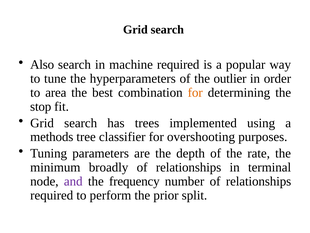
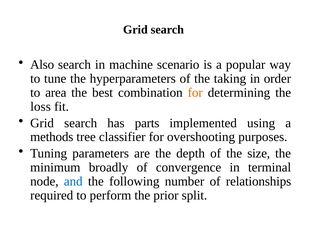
machine required: required -> scenario (178, 64)
outlier: outlier -> taking (230, 78)
stop: stop -> loss (41, 106)
trees: trees -> parts (147, 123)
rate: rate -> size (259, 153)
relationships: relationships -> convergence (189, 167)
and colour: purple -> blue (73, 181)
frequency: frequency -> following (134, 181)
